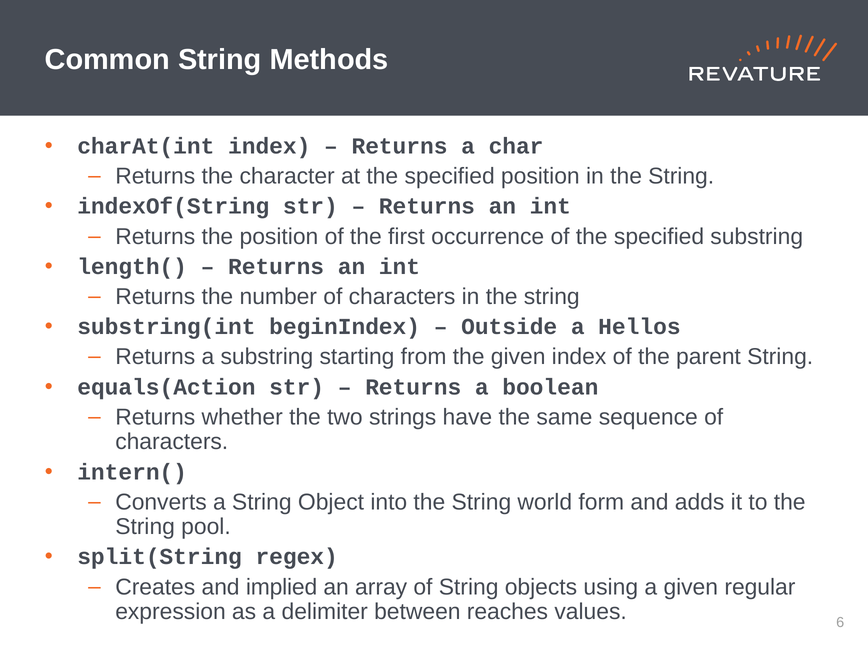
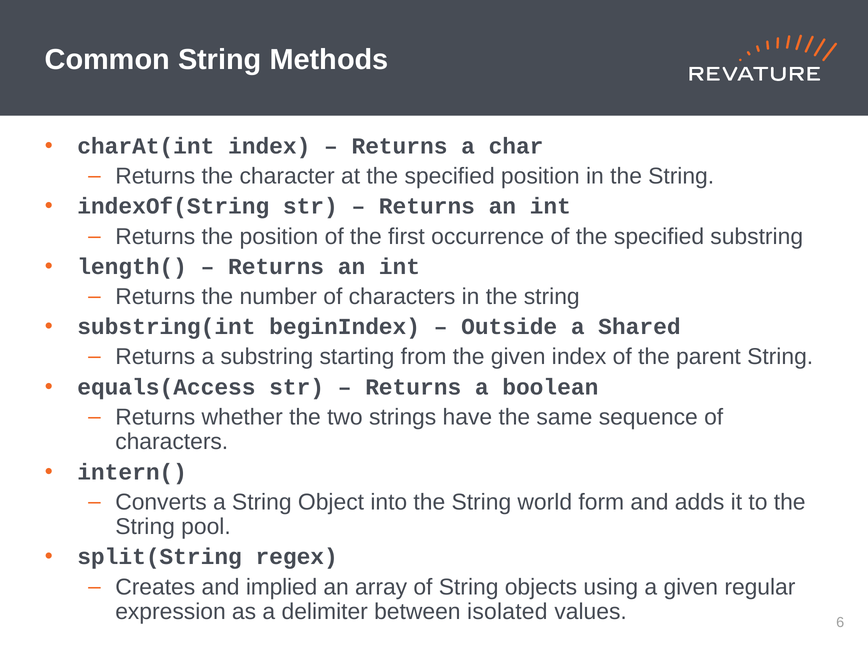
Hellos: Hellos -> Shared (639, 327)
equals(Action: equals(Action -> equals(Access (166, 387)
reaches: reaches -> isolated (507, 612)
